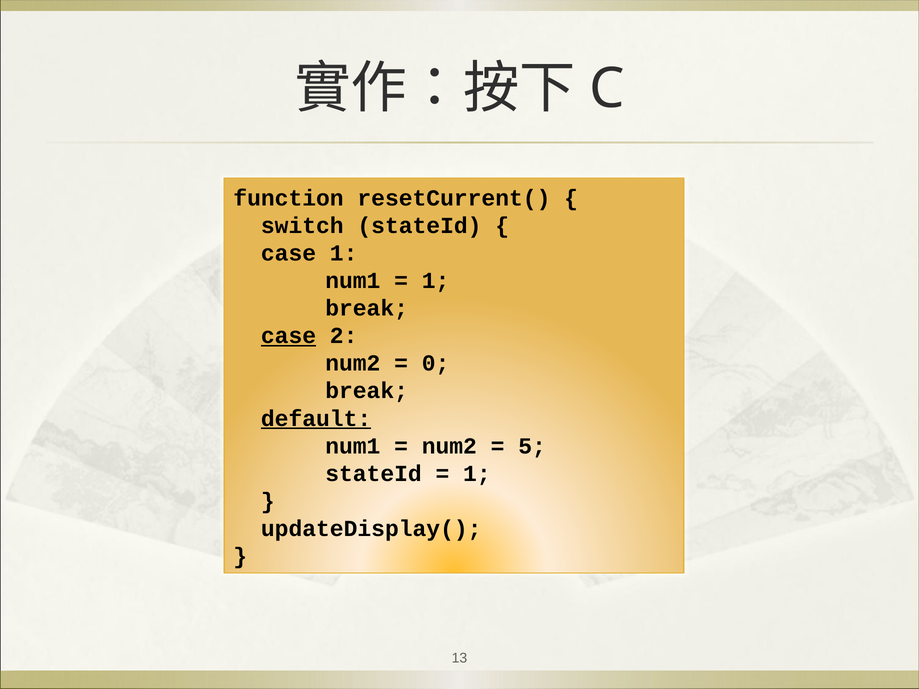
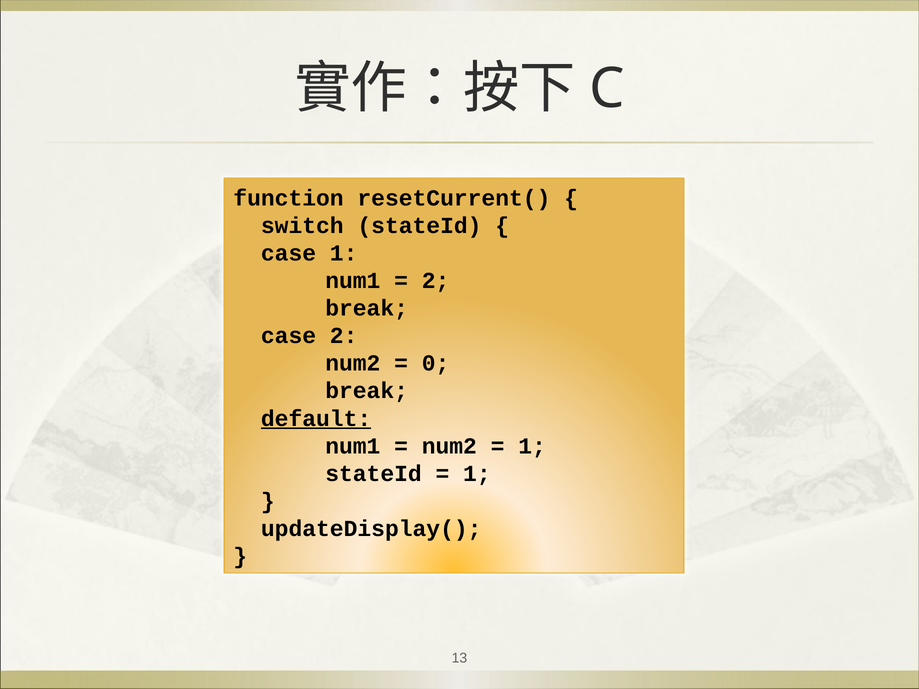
1: 1 -> 2 (436, 281)
case underline: present -> none (289, 336)
5: 5 -> 1 (532, 446)
